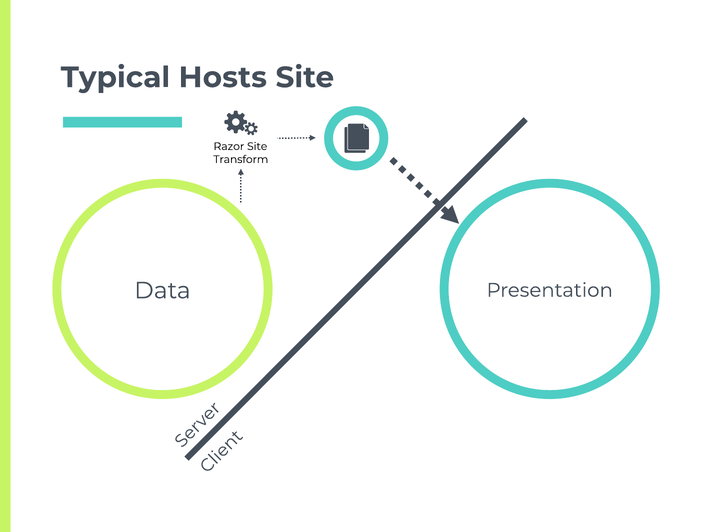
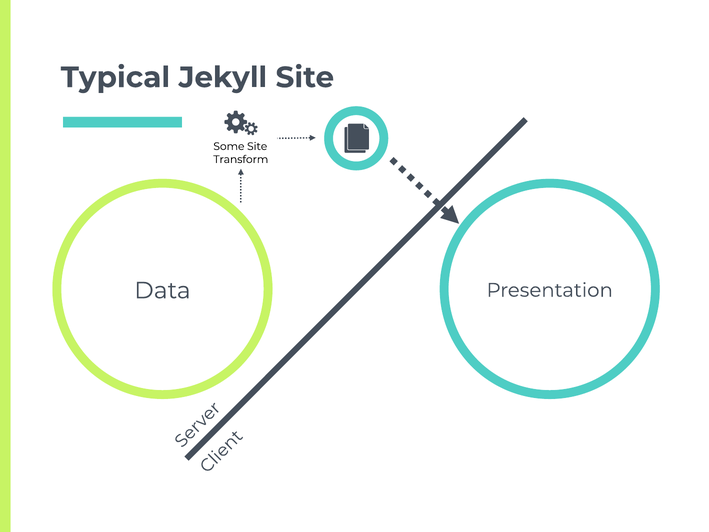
Hosts: Hosts -> Jekyll (223, 77)
Razor: Razor -> Some (229, 146)
